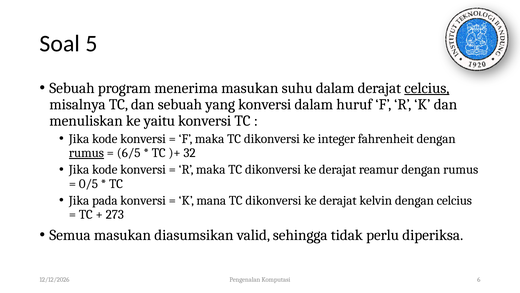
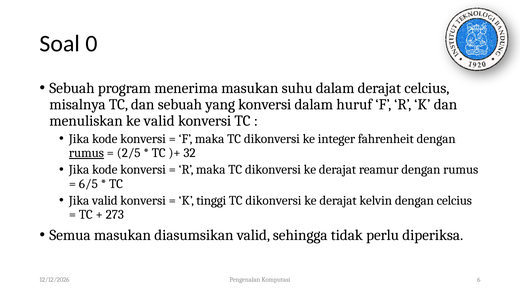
5: 5 -> 0 (91, 44)
celcius underline: present -> none (427, 88)
ke yaitu: yaitu -> valid (159, 121)
6/5: 6/5 -> 2/5 (129, 153)
0/5: 0/5 -> 6/5 (88, 183)
Jika pada: pada -> valid (105, 200)
mana: mana -> tinggi (211, 200)
